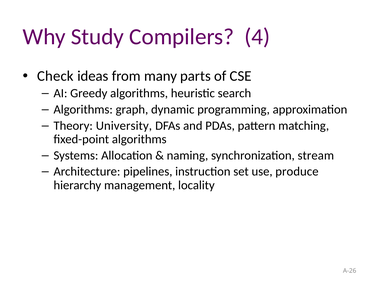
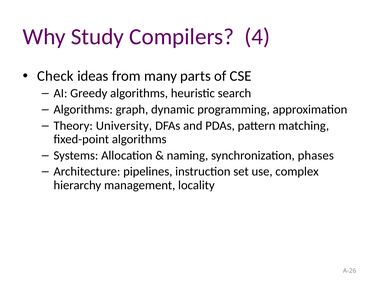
stream: stream -> phases (316, 156)
produce: produce -> complex (297, 172)
